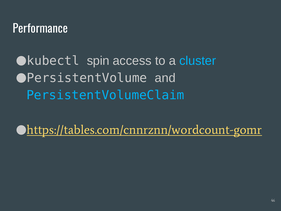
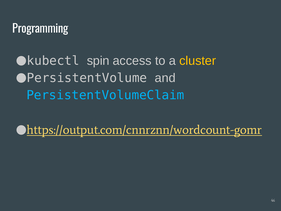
Performance: Performance -> Programming (40, 29)
cluster colour: light blue -> yellow (198, 61)
https://tables.com/cnnrznn/wordcount-gomr: https://tables.com/cnnrznn/wordcount-gomr -> https://output.com/cnnrznn/wordcount-gomr (144, 130)
